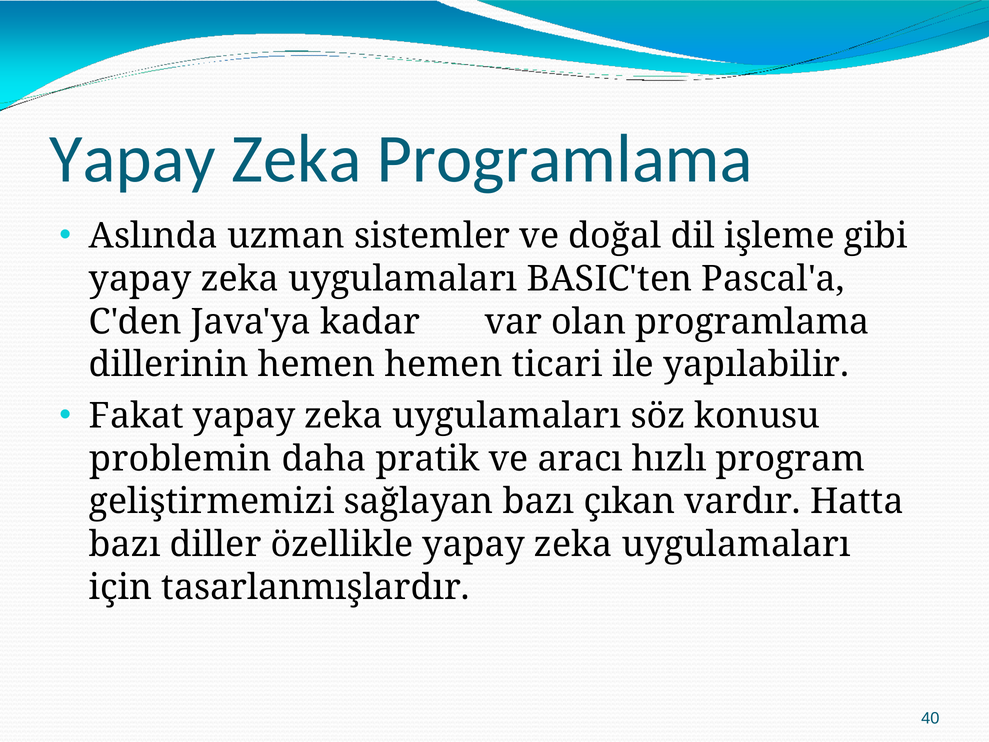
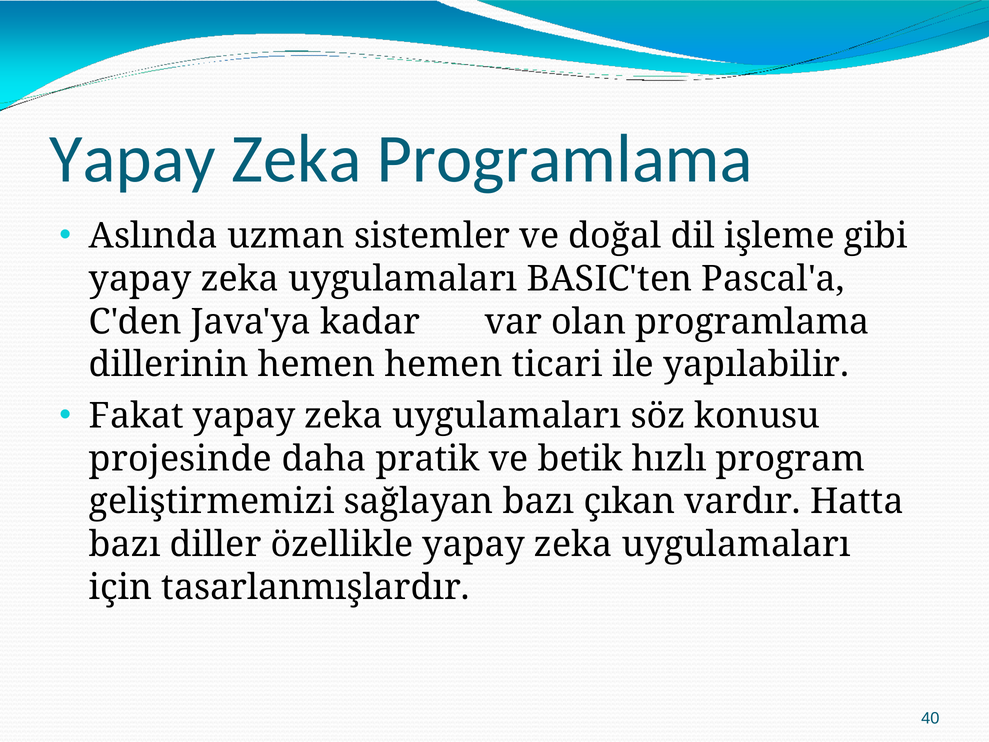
problemin: problemin -> projesinde (181, 459)
aracı: aracı -> betik (580, 459)
